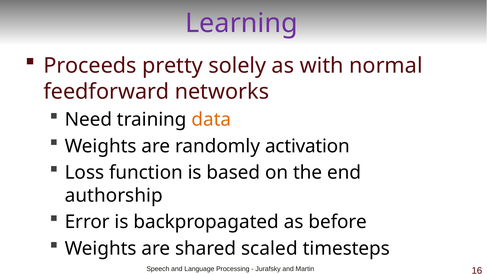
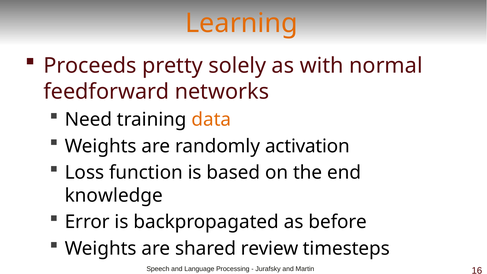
Learning colour: purple -> orange (241, 23)
authorship: authorship -> knowledge (114, 195)
scaled: scaled -> review (270, 248)
